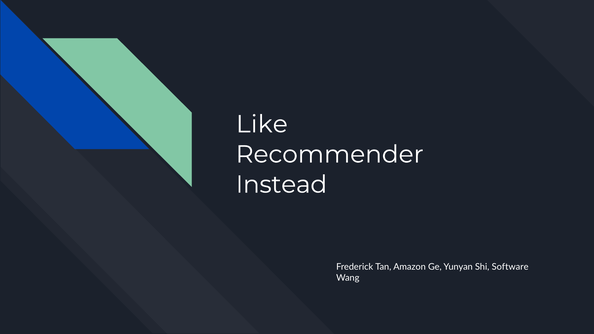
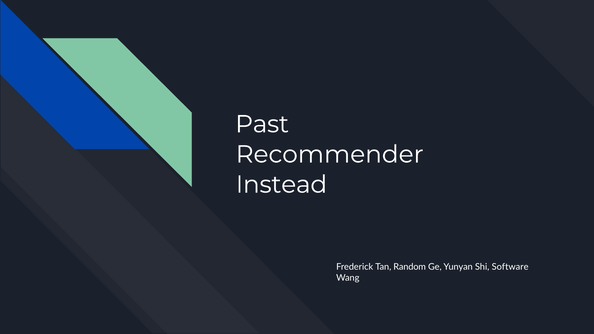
Like: Like -> Past (262, 124)
Amazon: Amazon -> Random (410, 267)
